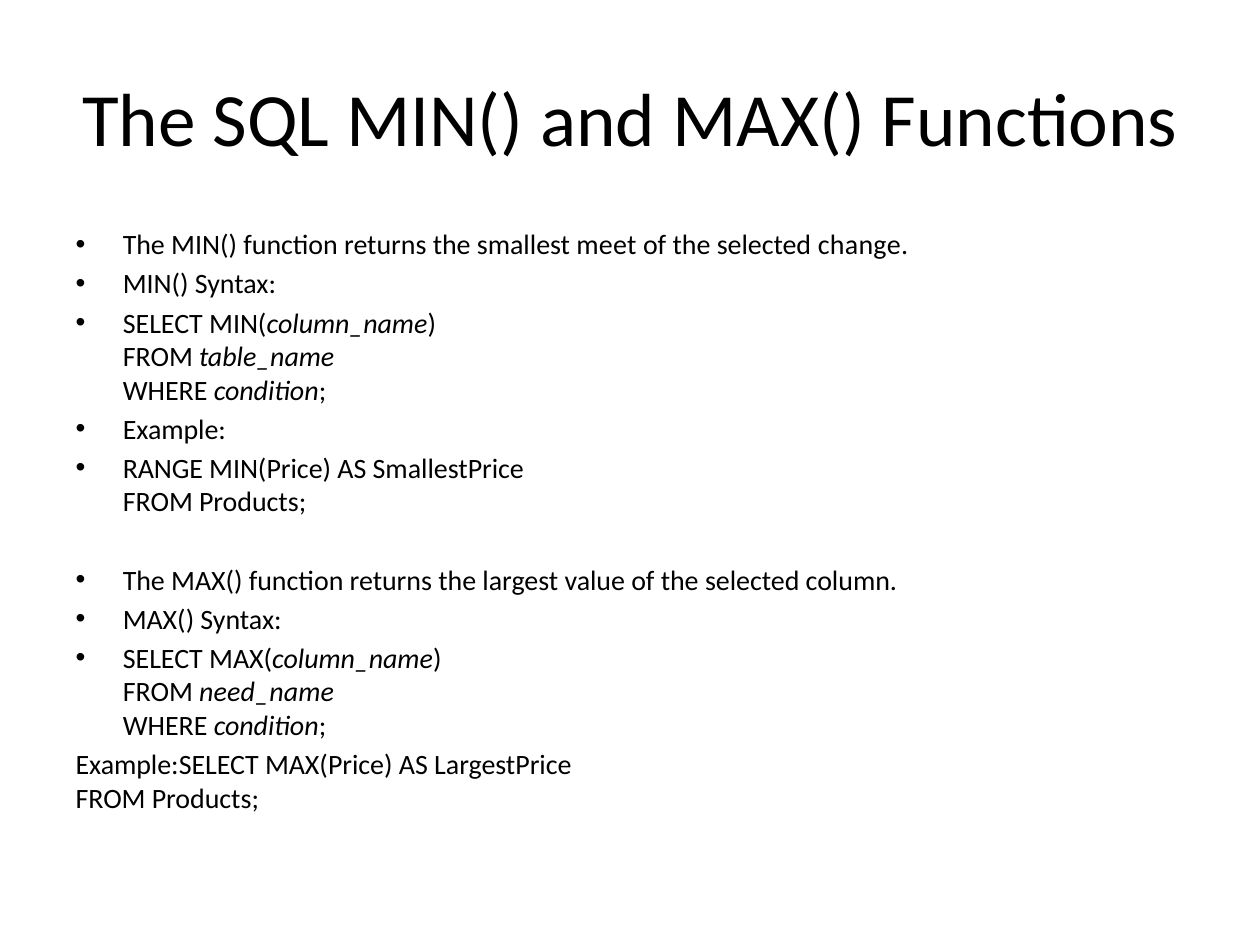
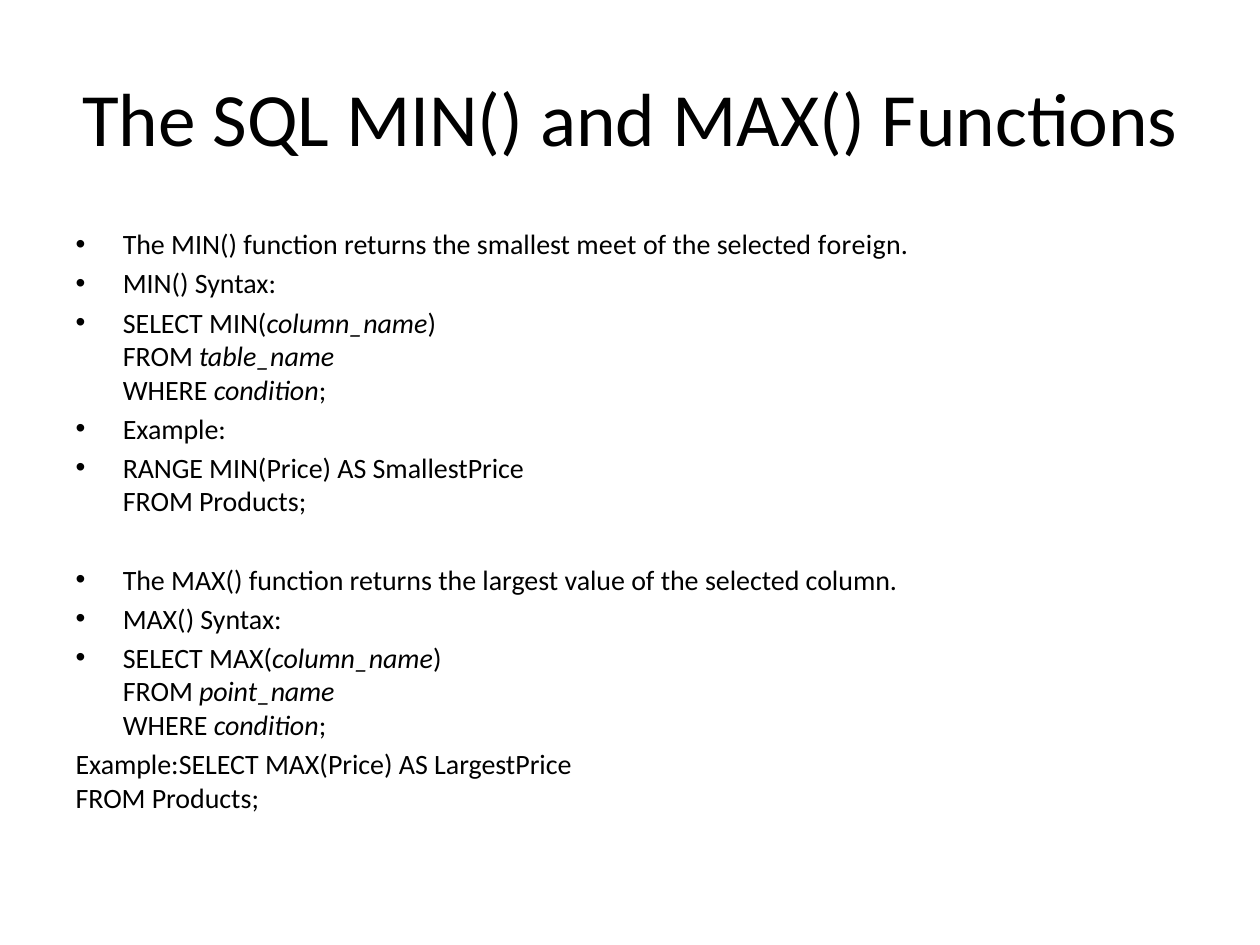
change: change -> foreign (863, 245)
need_name: need_name -> point_name (267, 693)
